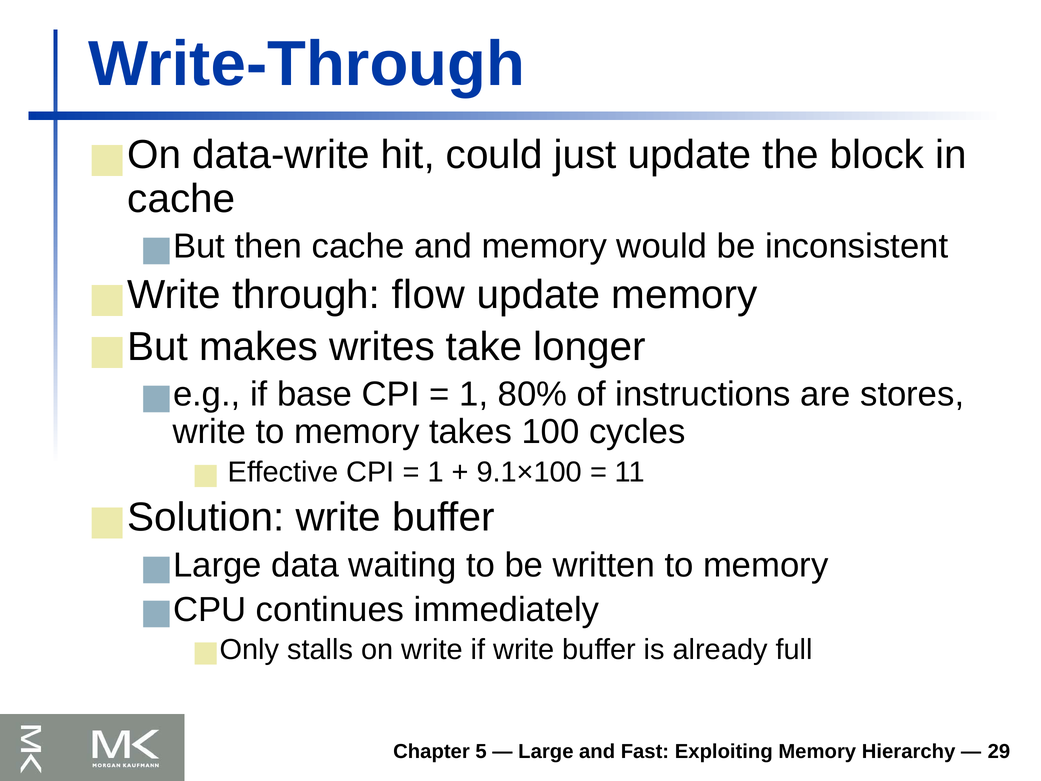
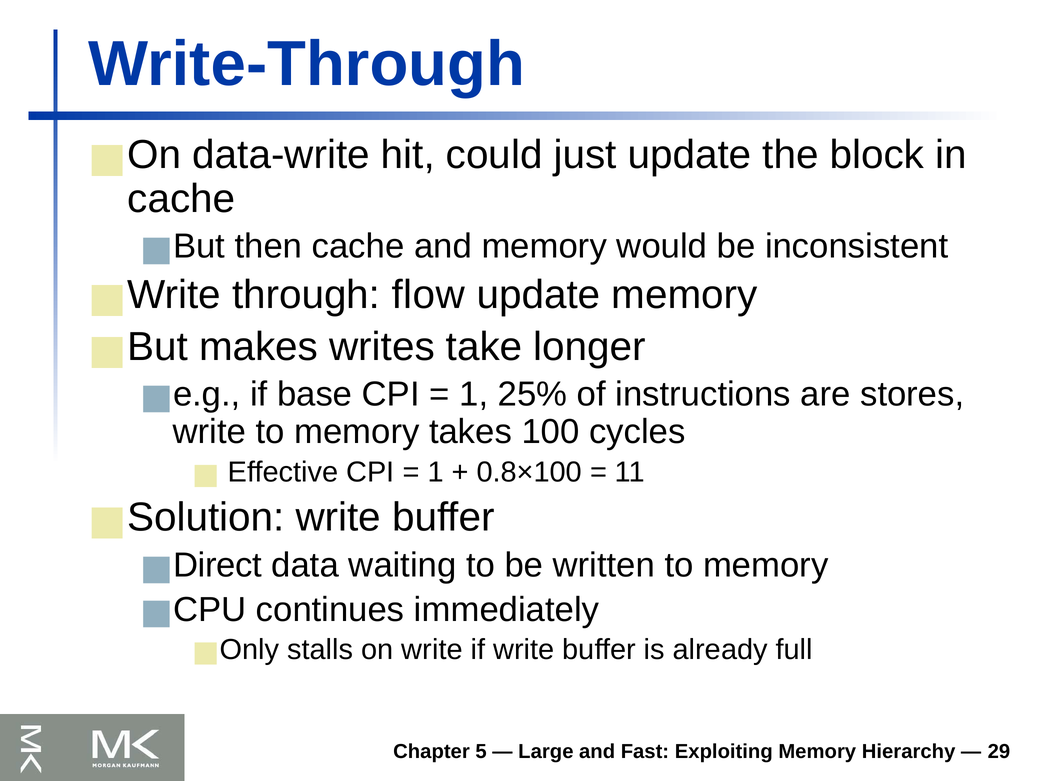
80%: 80% -> 25% (533, 394)
9.1×100: 9.1×100 -> 0.8×100 (529, 472)
Large: Large -> Direct (218, 565)
